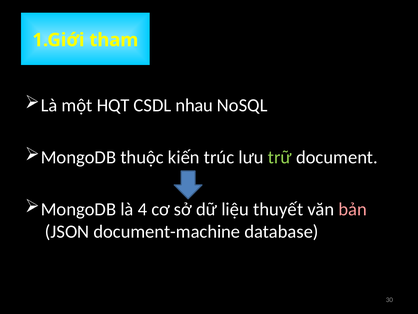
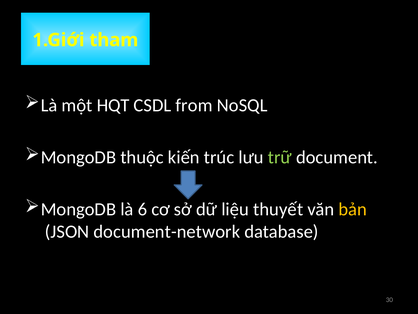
nhau: nhau -> from (194, 105)
4: 4 -> 6 (142, 209)
bản colour: pink -> yellow (353, 209)
document-machine: document-machine -> document-network (167, 231)
